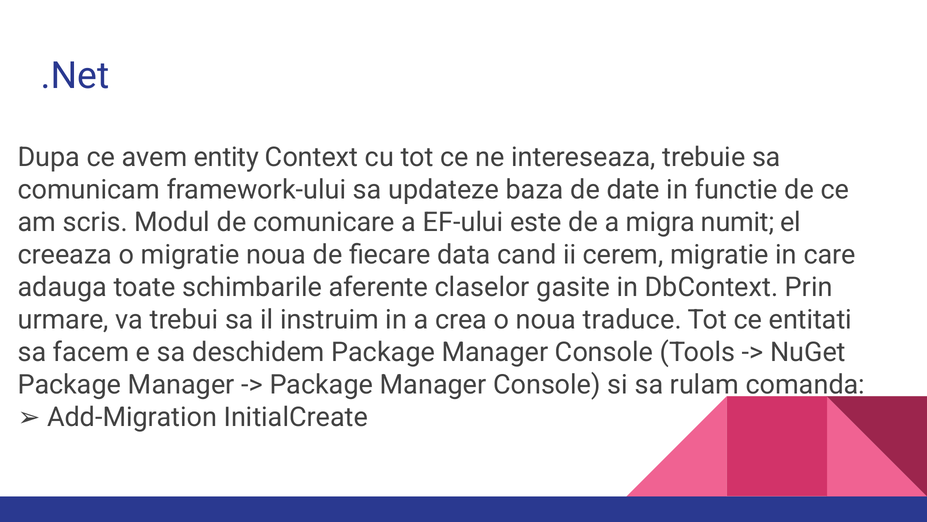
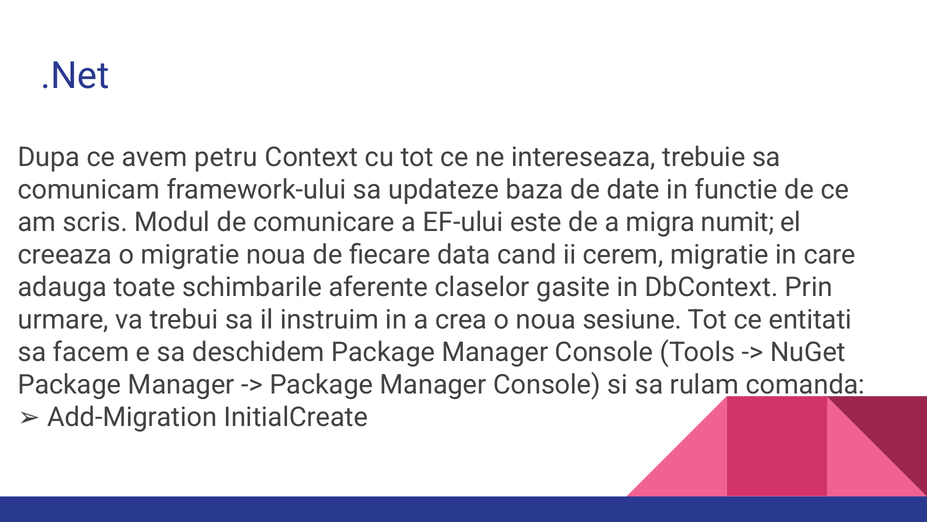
entity: entity -> petru (226, 157)
traduce: traduce -> sesiune (632, 320)
